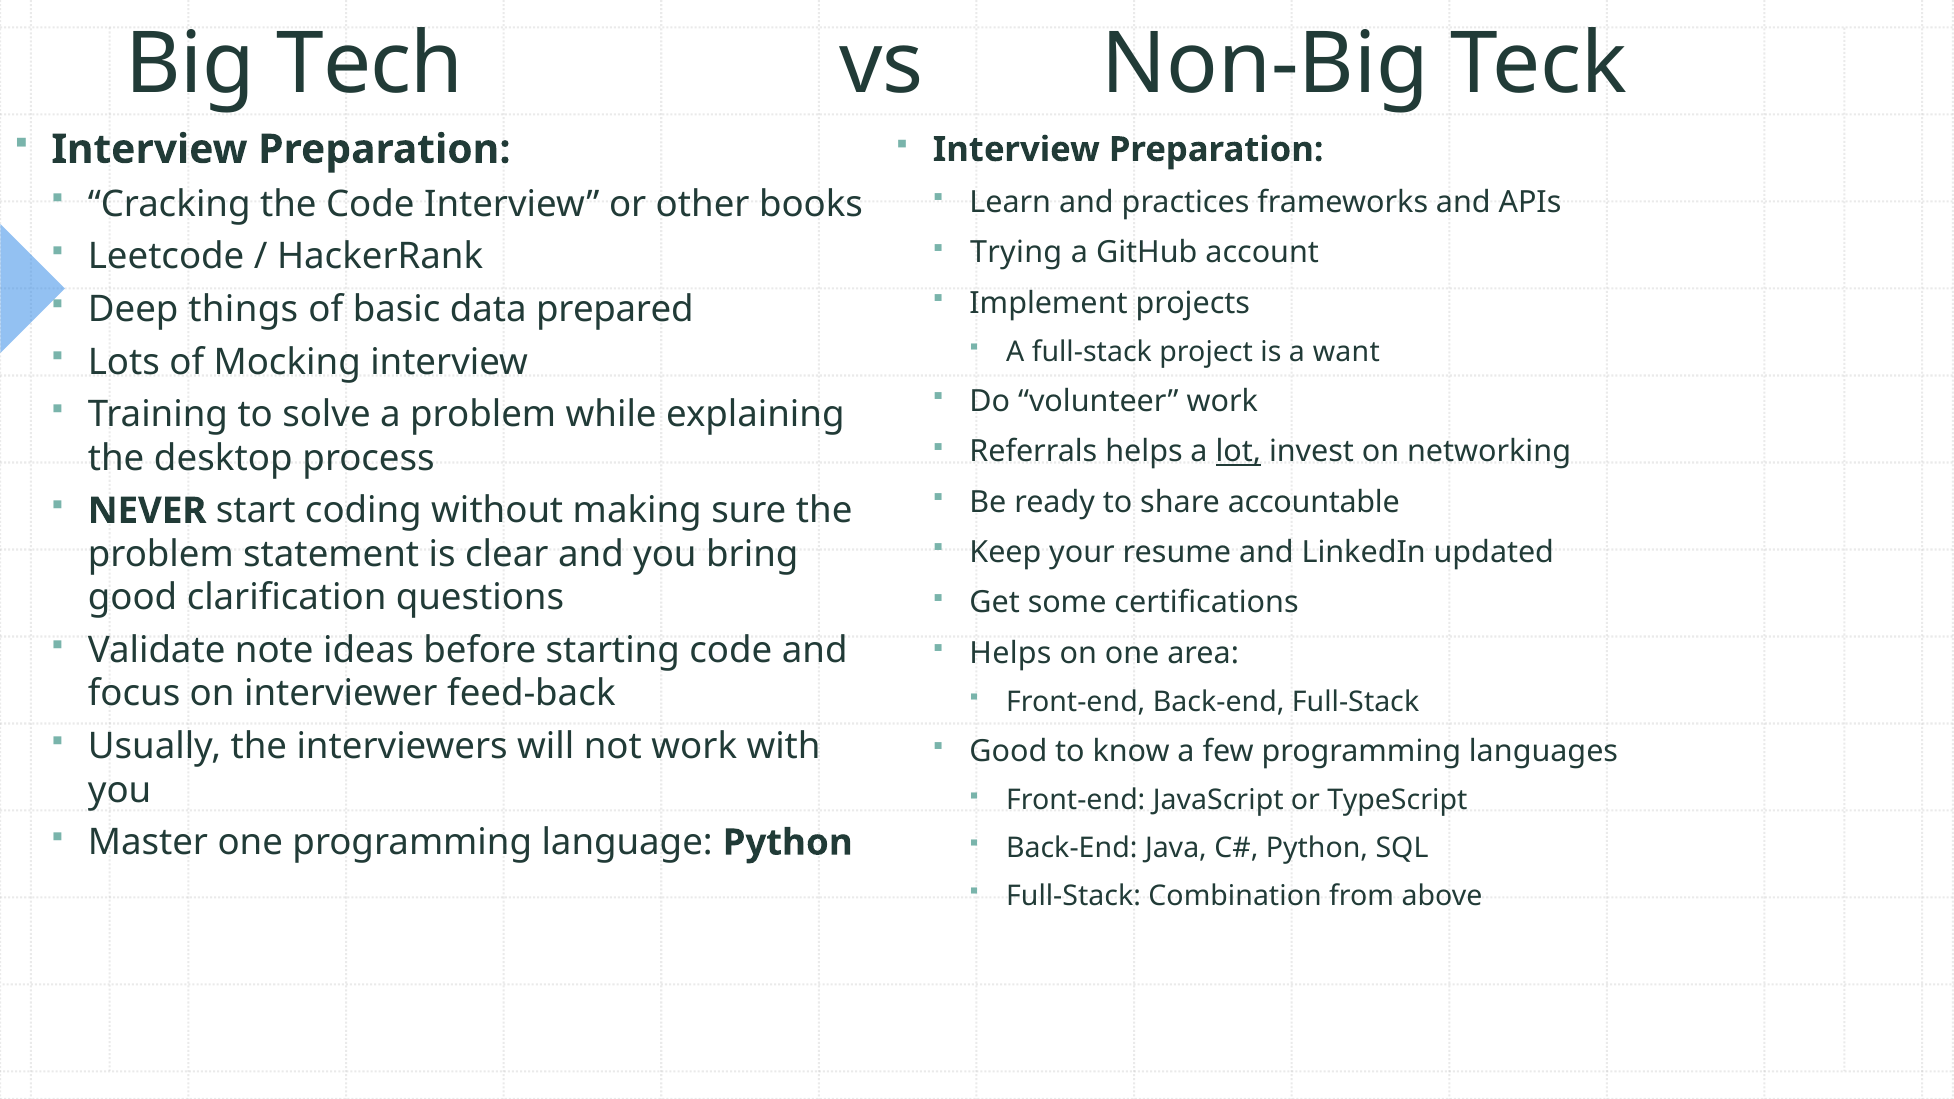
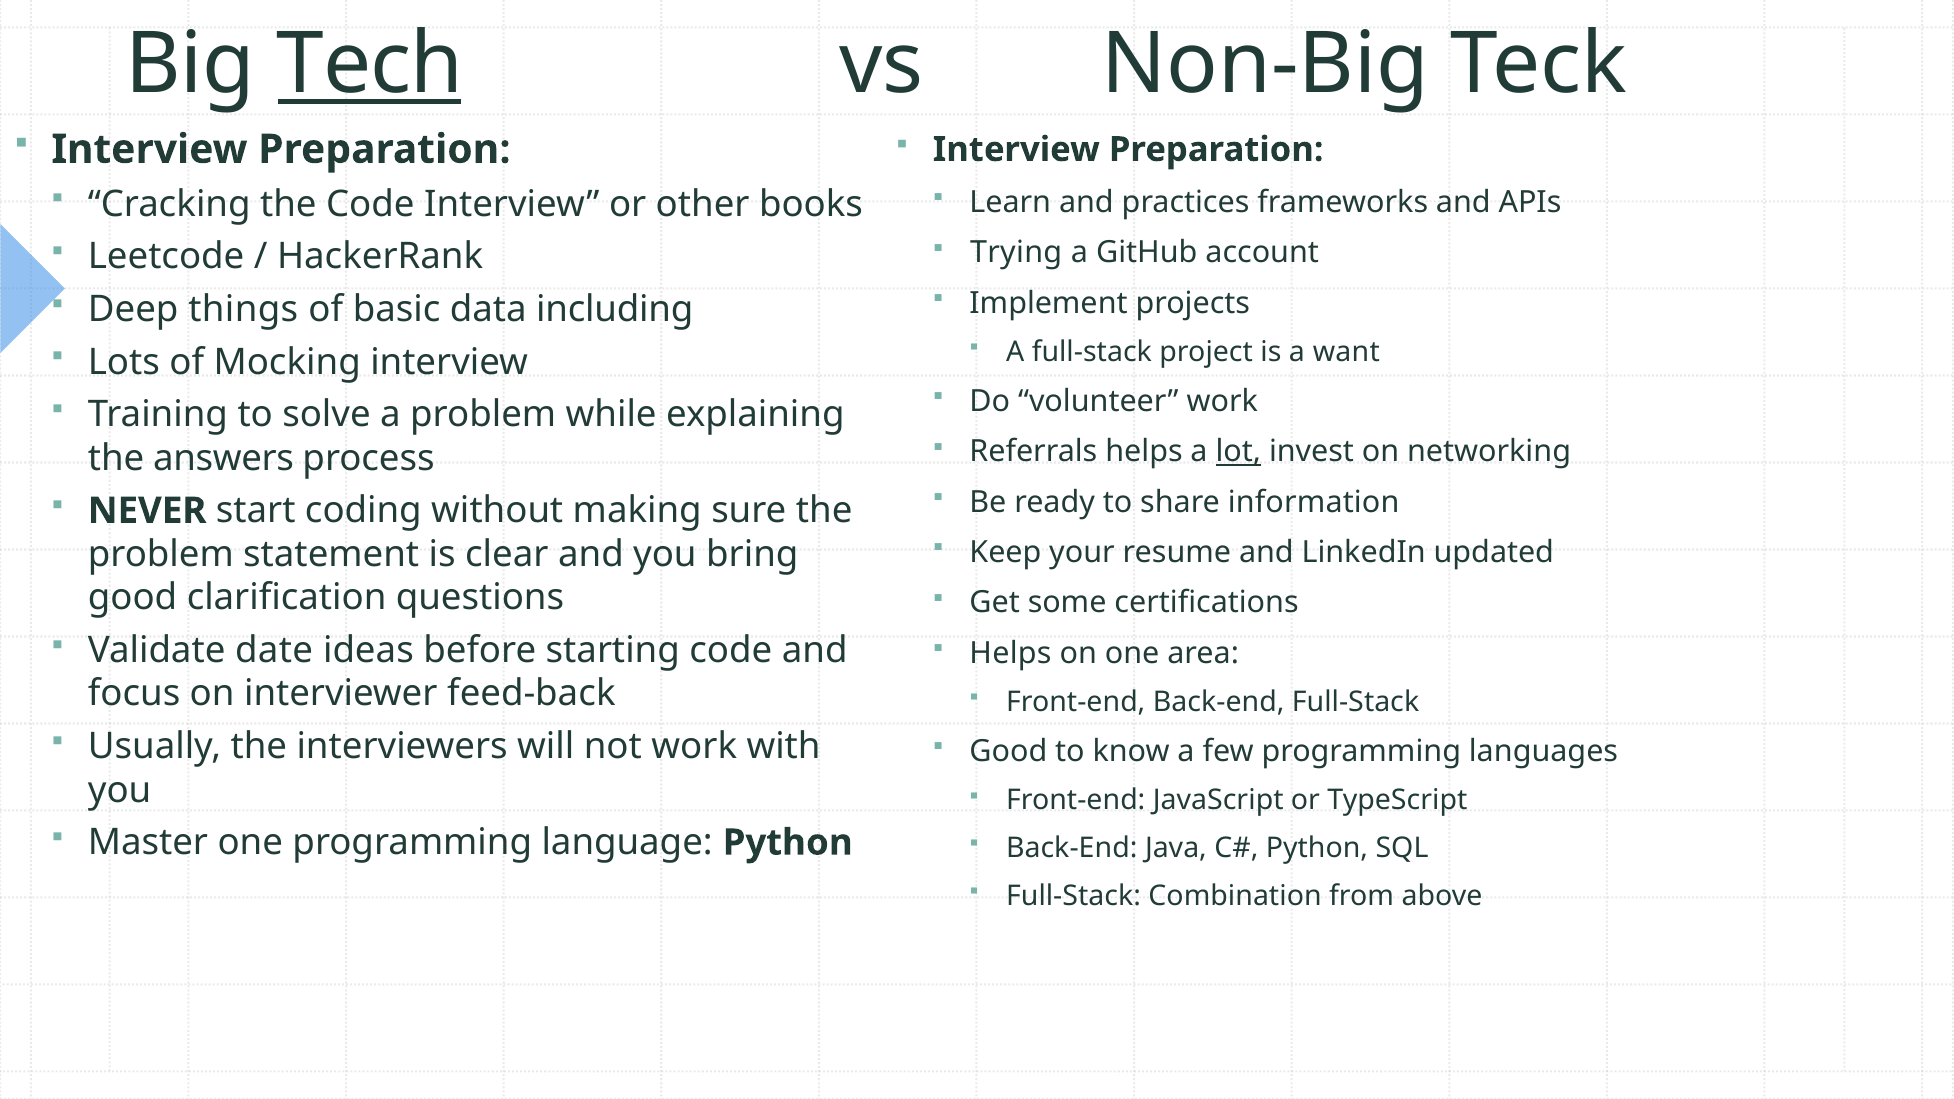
Tech underline: none -> present (370, 65)
prepared: prepared -> including (615, 309)
desktop: desktop -> answers (224, 458)
accountable: accountable -> information (1314, 502)
note: note -> date (274, 650)
